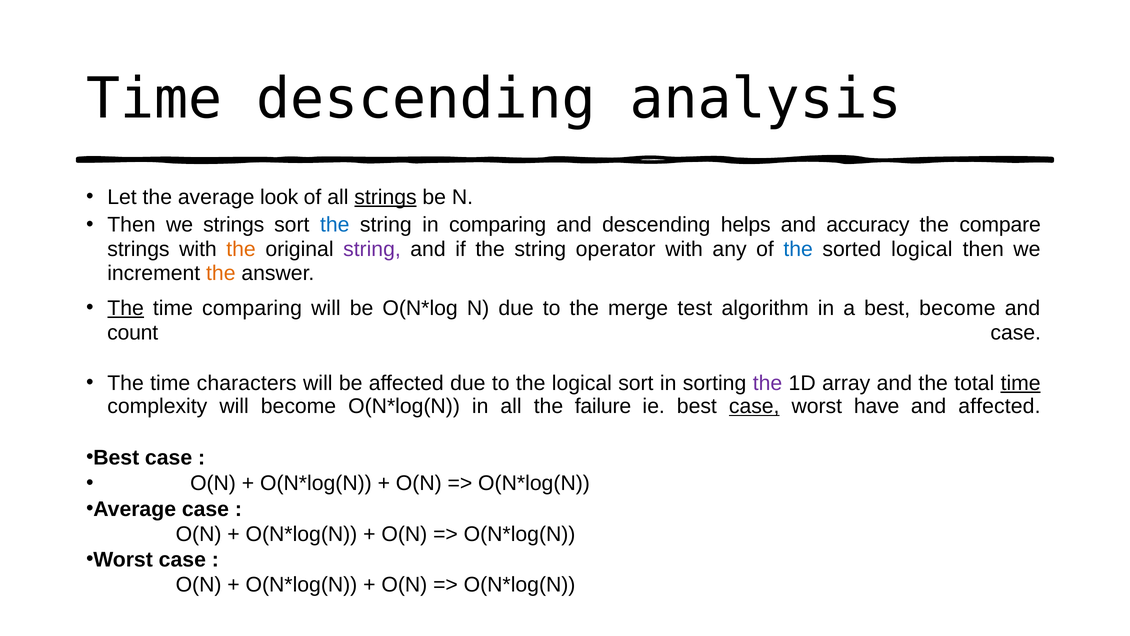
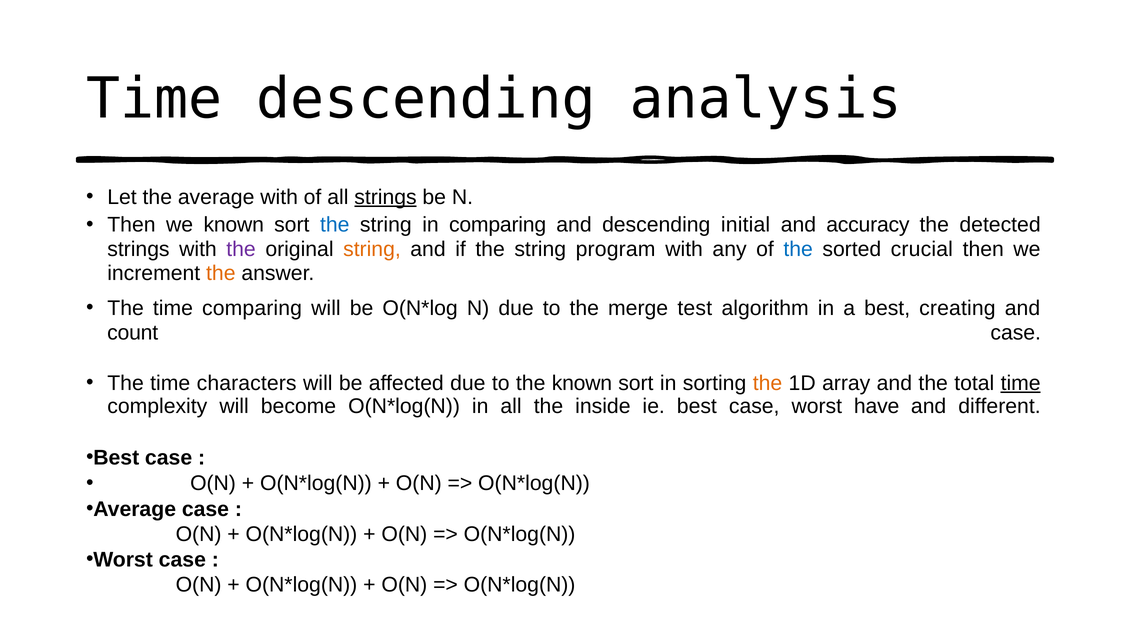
average look: look -> with (279, 197)
we strings: strings -> known (234, 225)
helps: helps -> initial (746, 225)
compare: compare -> detected (1000, 225)
the colour: orange -> purple (241, 249)
string colour: purple -> orange (372, 249)
operator: operator -> program (616, 249)
sorted logical: logical -> crucial (922, 249)
The underline: present -> none (126, 308)
best become: become -> creating (957, 308)
the logical: logical -> known (582, 383)
the colour: purple -> orange (767, 383)
failure: failure -> inside (603, 406)
case underline: present -> none (754, 406)
and affected: affected -> different (999, 406)
